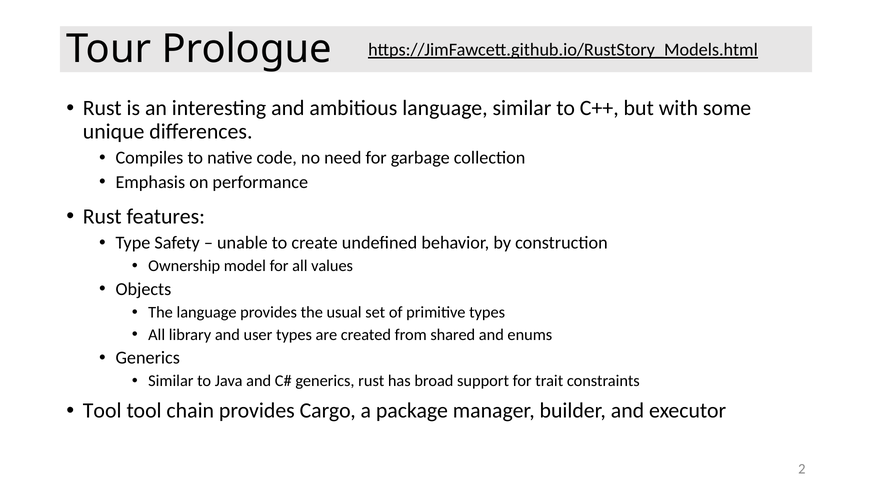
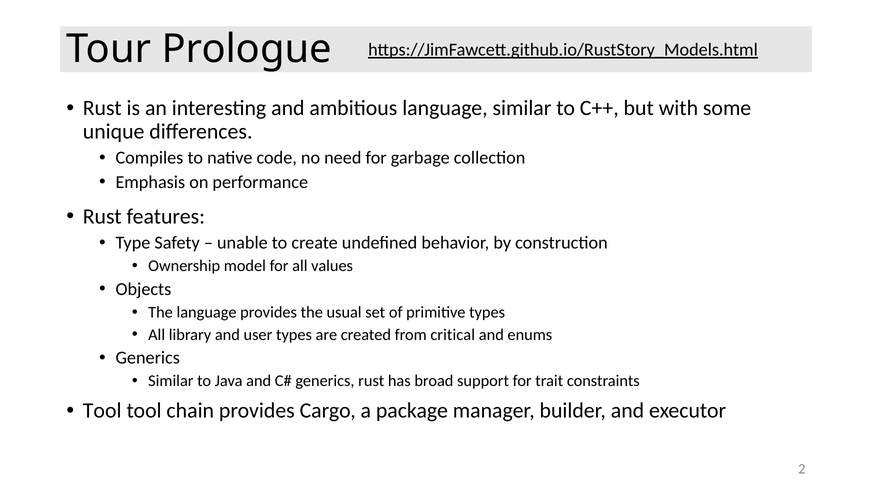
shared: shared -> critical (453, 334)
